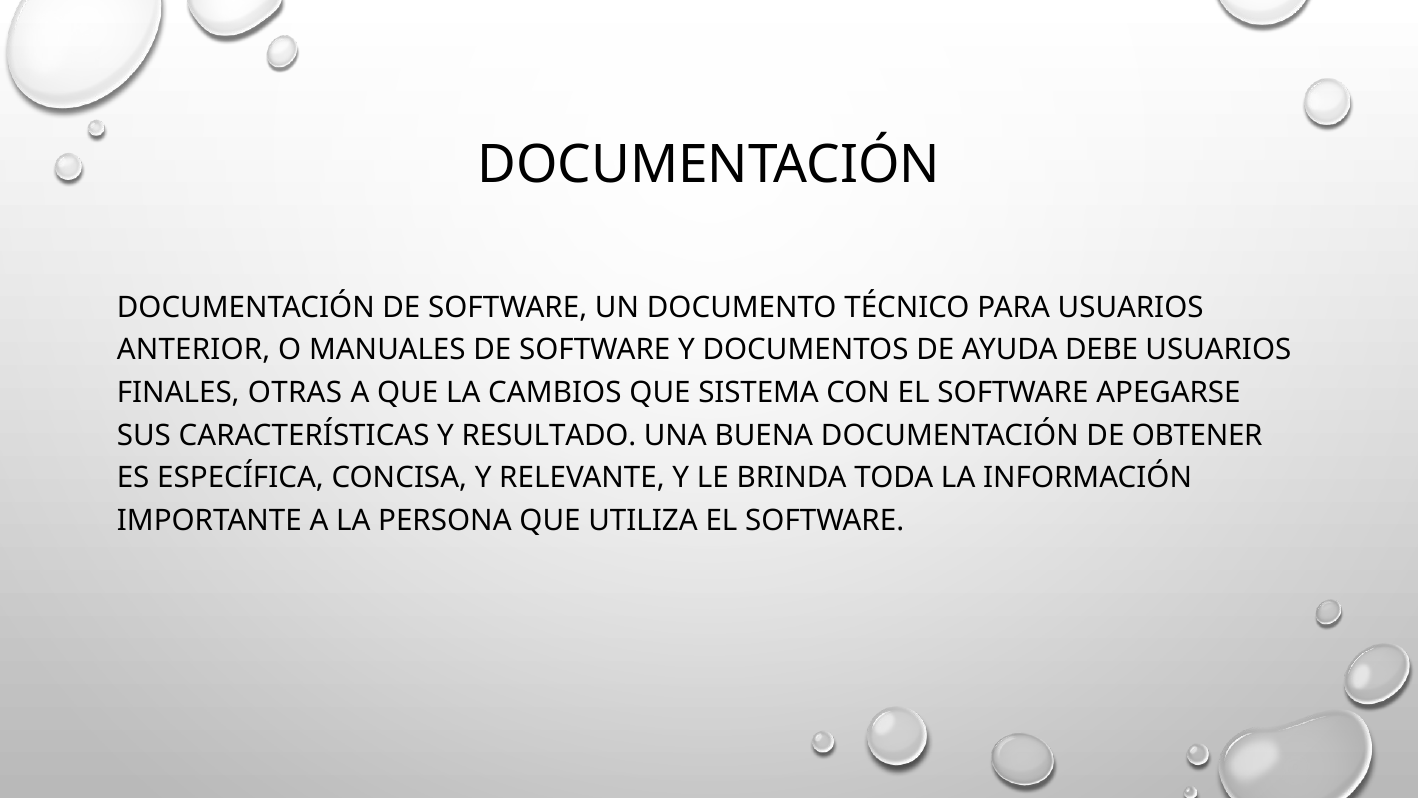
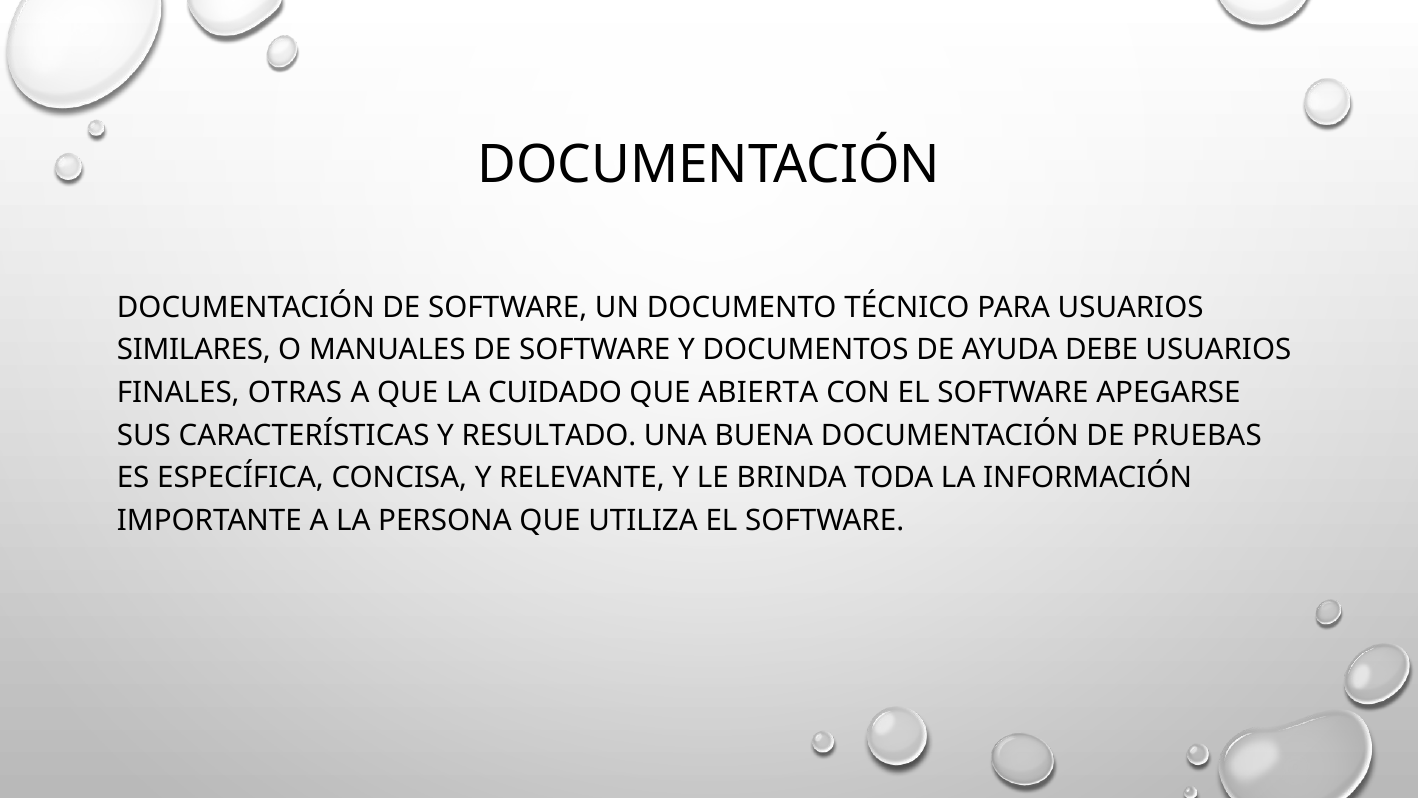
ANTERIOR: ANTERIOR -> SIMILARES (194, 350)
CAMBIOS: CAMBIOS -> CUIDADO (555, 393)
SISTEMA: SISTEMA -> ABIERTA (758, 393)
OBTENER: OBTENER -> PRUEBAS (1197, 435)
